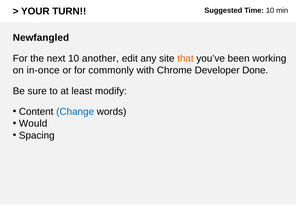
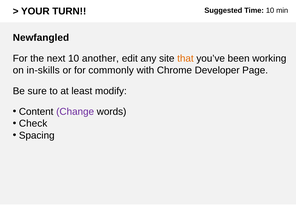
in-once: in-once -> in-skills (43, 70)
Done: Done -> Page (255, 70)
Change colour: blue -> purple (75, 112)
Would: Would -> Check (33, 124)
